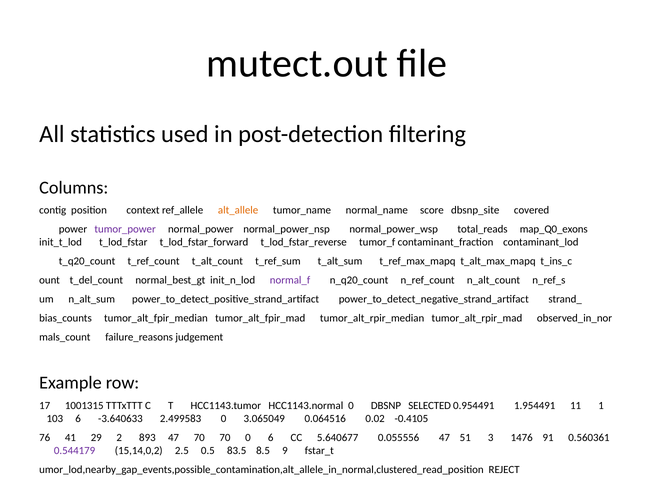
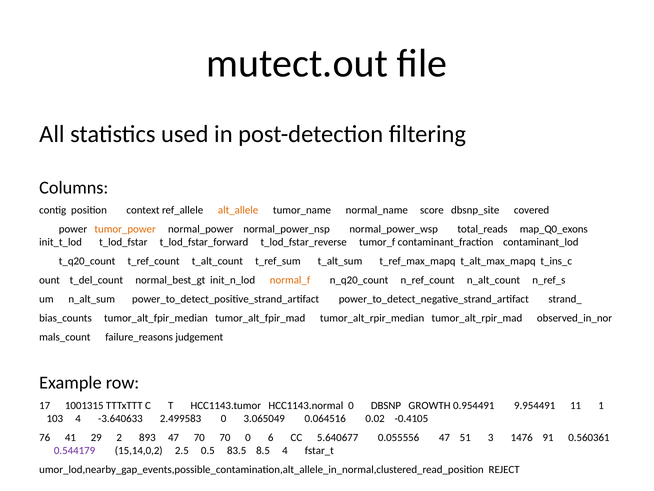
tumor_power colour: purple -> orange (125, 229)
normal_f colour: purple -> orange (290, 280)
SELECTED: SELECTED -> GROWTH (430, 405)
1.954491: 1.954491 -> 9.954491 (535, 405)
103 6: 6 -> 4 (78, 418)
8.5 9: 9 -> 4 (285, 450)
